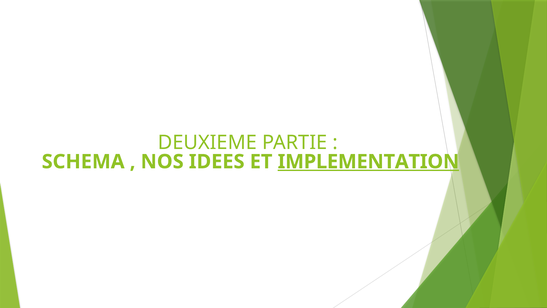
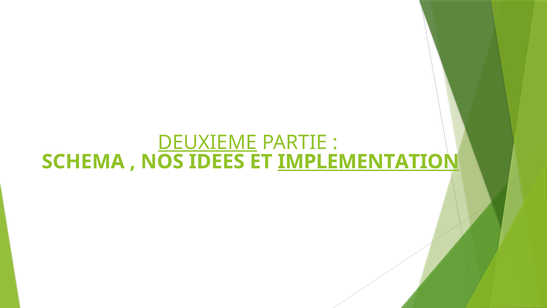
DEUXIEME underline: none -> present (207, 142)
